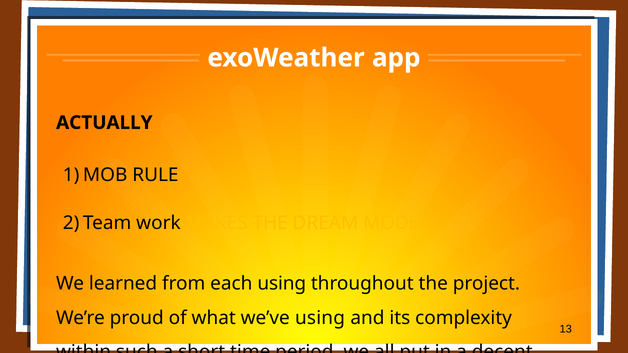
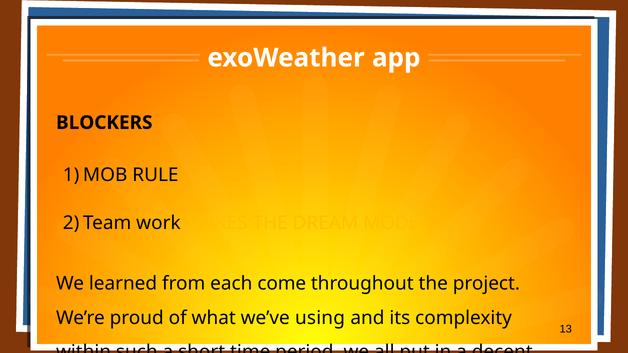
ACTUALLY: ACTUALLY -> BLOCKERS (104, 123)
each using: using -> come (282, 284)
